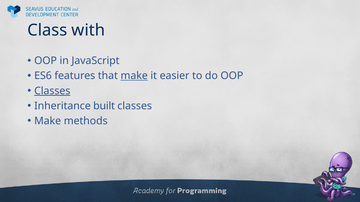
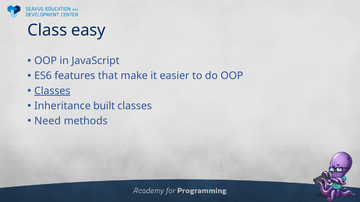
with: with -> easy (88, 30)
make underline: present -> none (134, 76)
Make: Make -> Need (48, 121)
